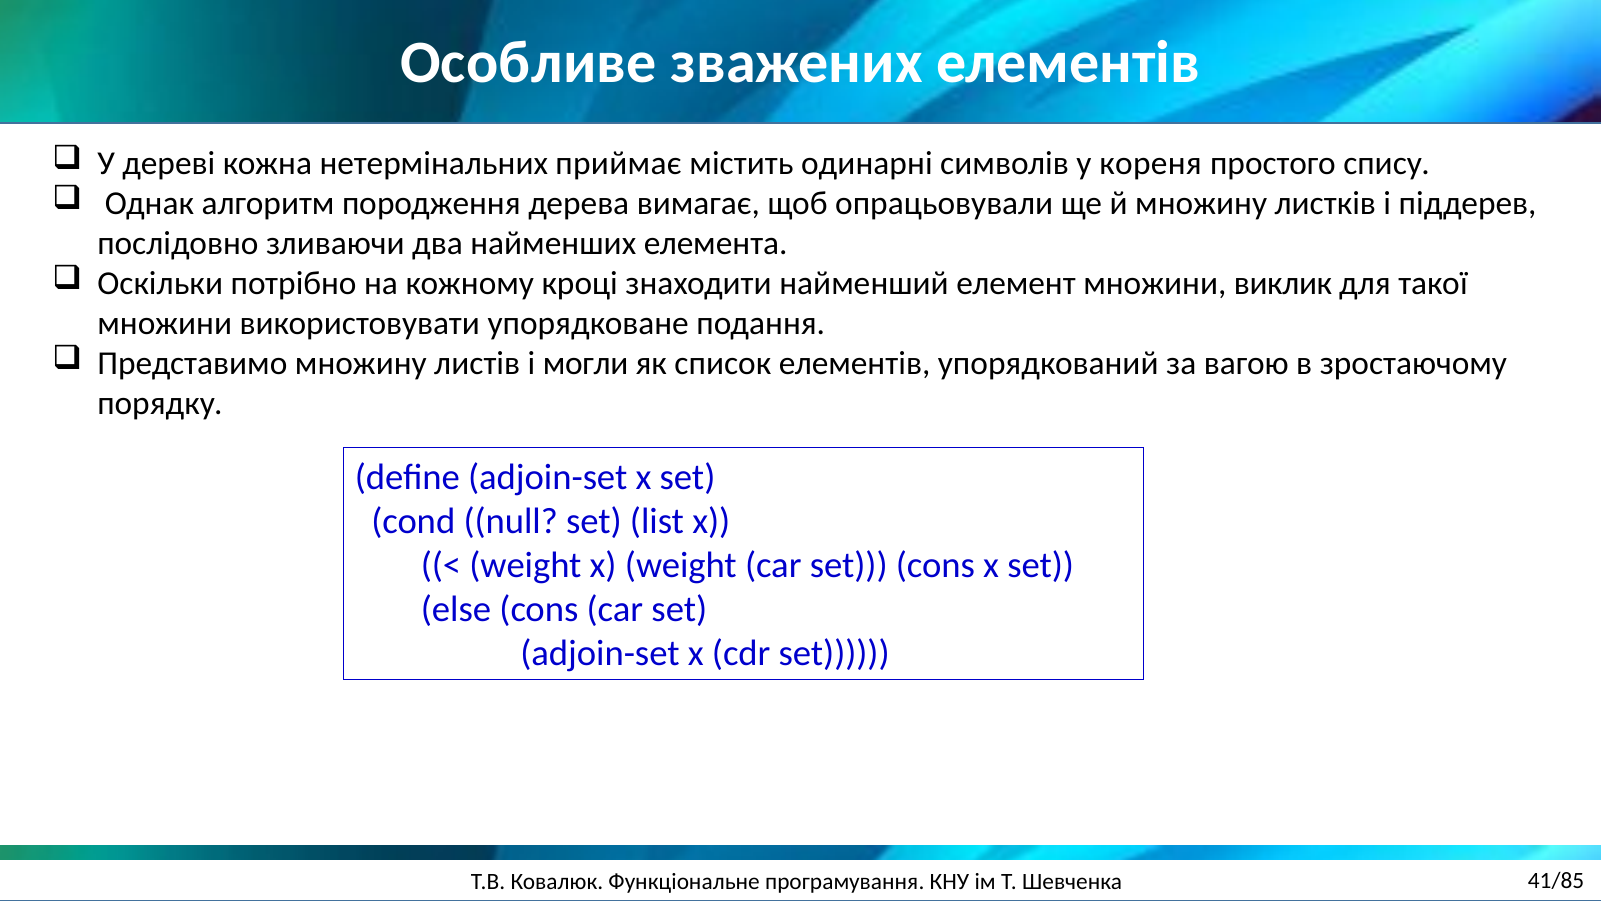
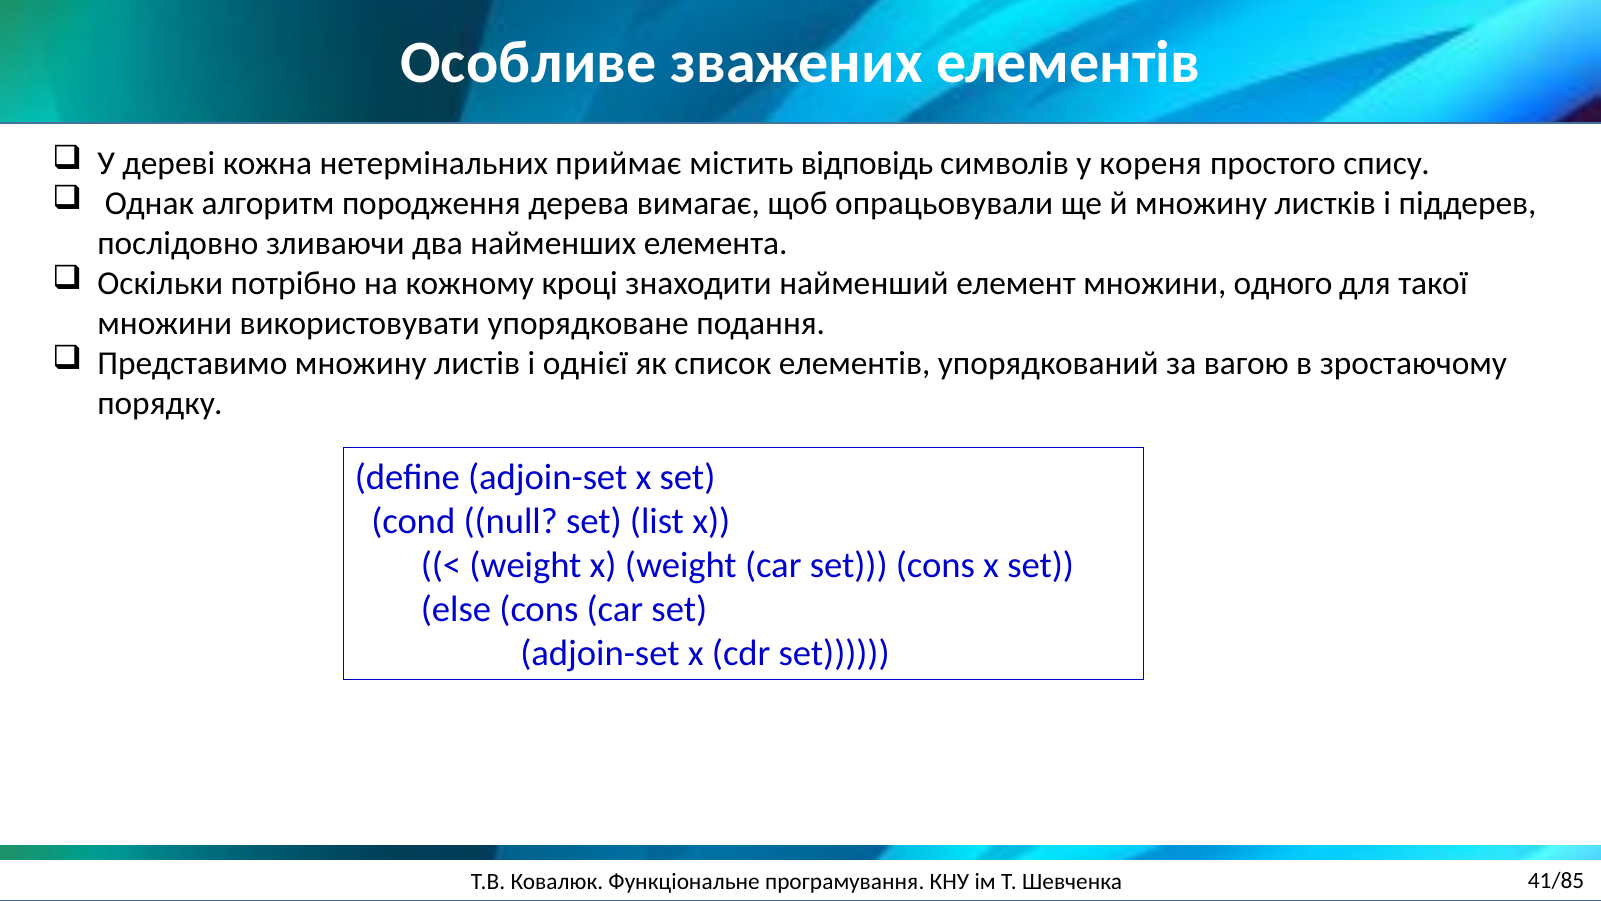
одинарні: одинарні -> відповідь (867, 163)
виклик: виклик -> одного (1283, 283)
могли: могли -> однієї (585, 364)
